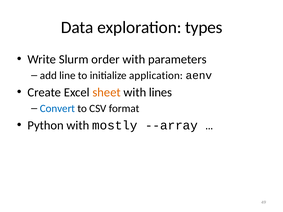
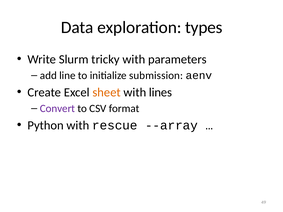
order: order -> tricky (106, 59)
application: application -> submission (156, 76)
Convert colour: blue -> purple (58, 109)
mostly: mostly -> rescue (115, 125)
